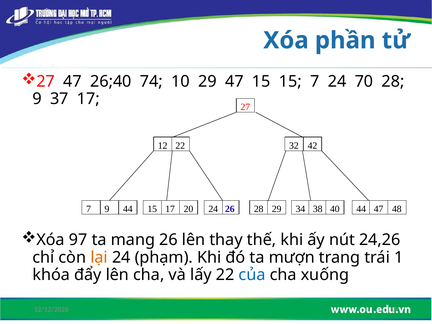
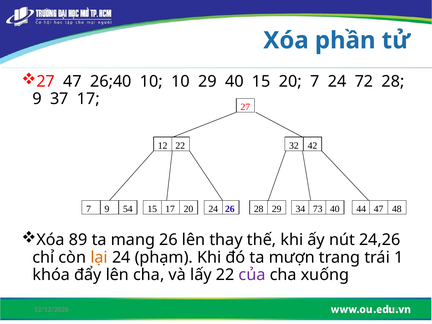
26;40 74: 74 -> 10 (151, 81)
29 47: 47 -> 40 (234, 81)
15 15: 15 -> 20 (290, 81)
70: 70 -> 72 (364, 81)
9 44: 44 -> 54 (128, 209)
38: 38 -> 73 (318, 209)
97: 97 -> 89 (78, 240)
của colour: blue -> purple (252, 275)
